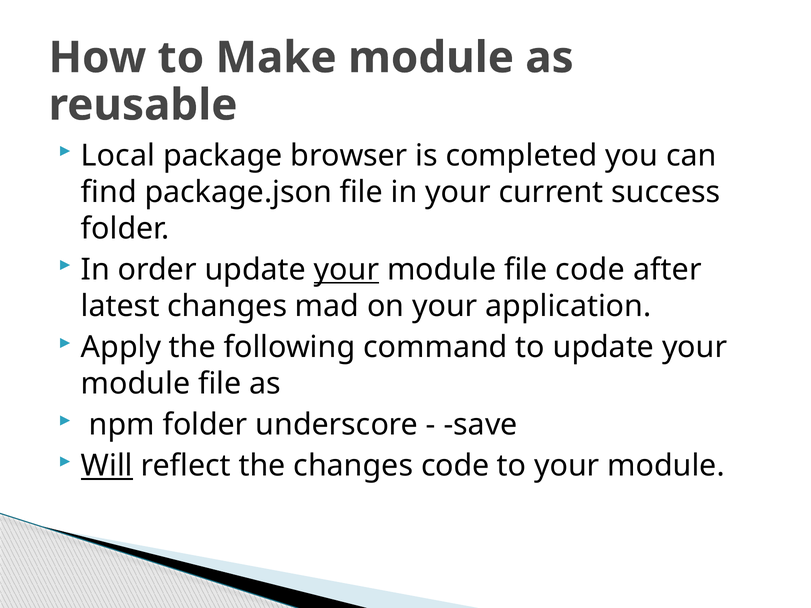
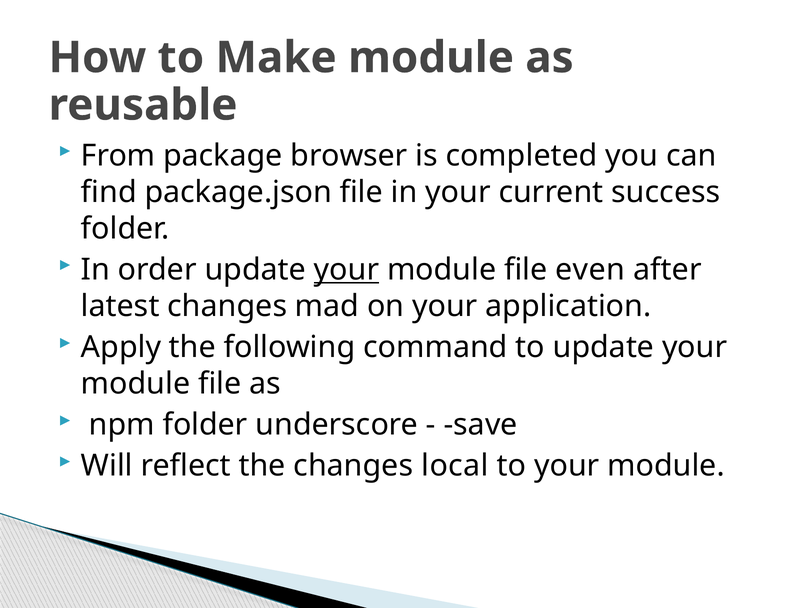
Local: Local -> From (118, 156)
file code: code -> even (590, 270)
Will underline: present -> none (107, 466)
changes code: code -> local (455, 466)
